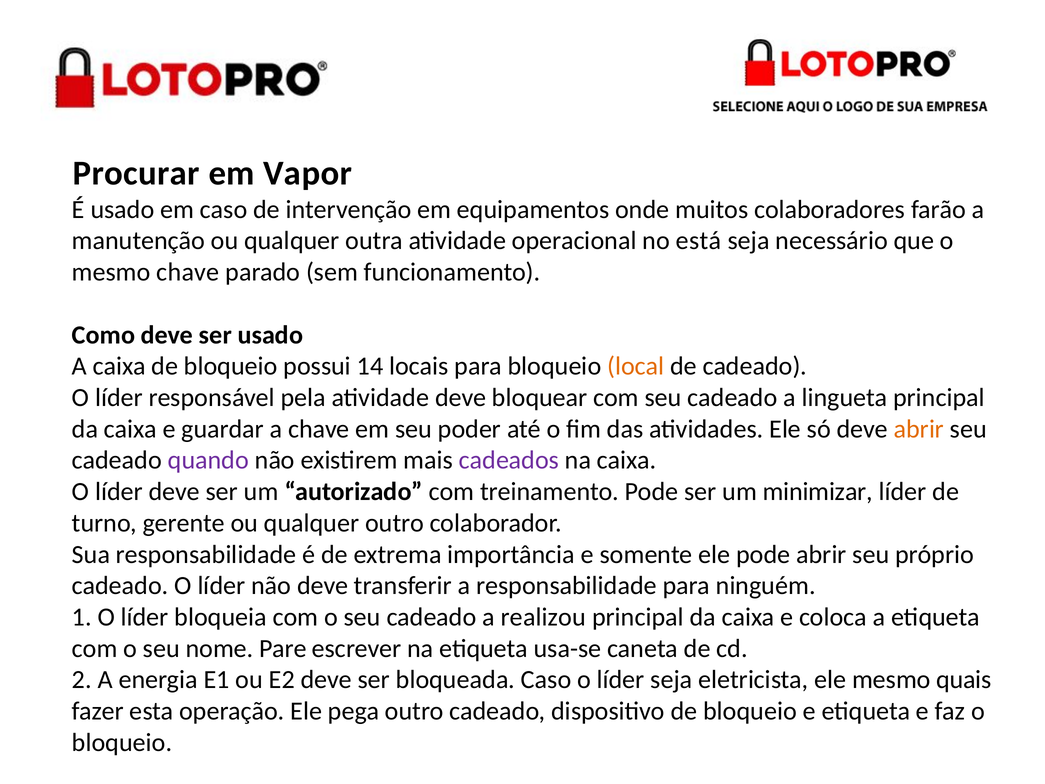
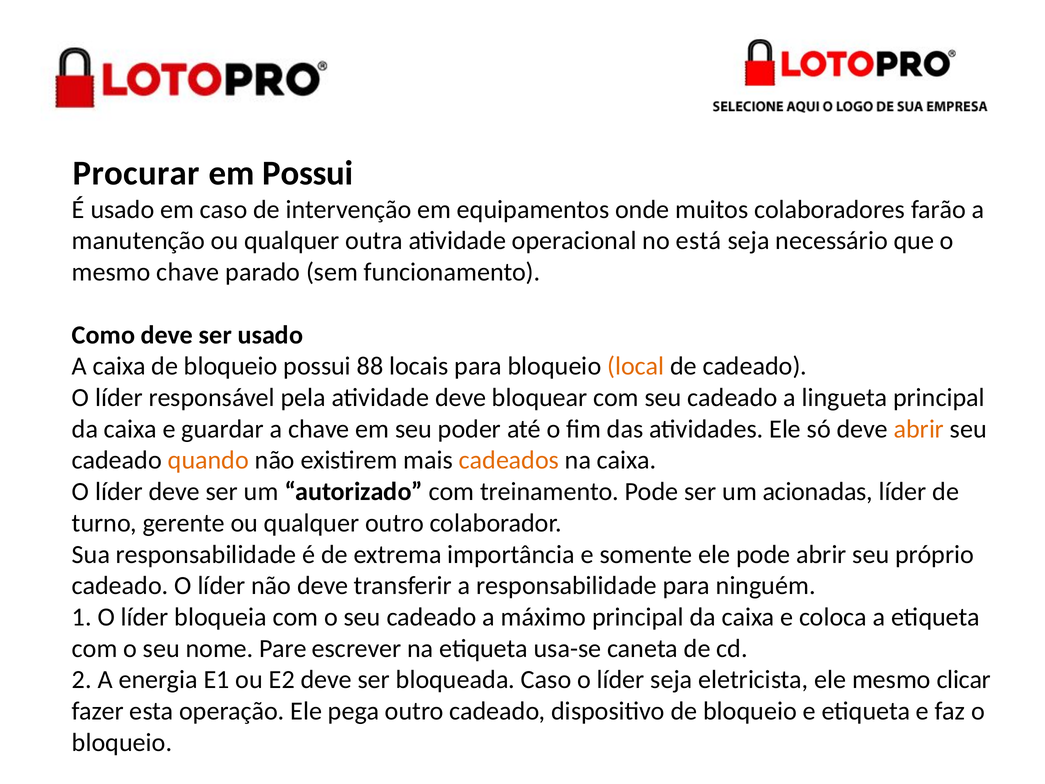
em Vapor: Vapor -> Possui (308, 173)
14: 14 -> 88 (370, 366)
quando colour: purple -> orange (208, 460)
cadeados colour: purple -> orange (509, 460)
minimizar: minimizar -> acionadas (818, 492)
realizou: realizou -> máximo (543, 617)
quais: quais -> clicar (964, 680)
